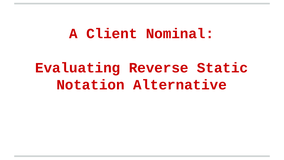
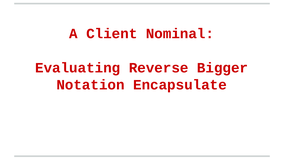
Static: Static -> Bigger (223, 68)
Alternative: Alternative -> Encapsulate (180, 85)
